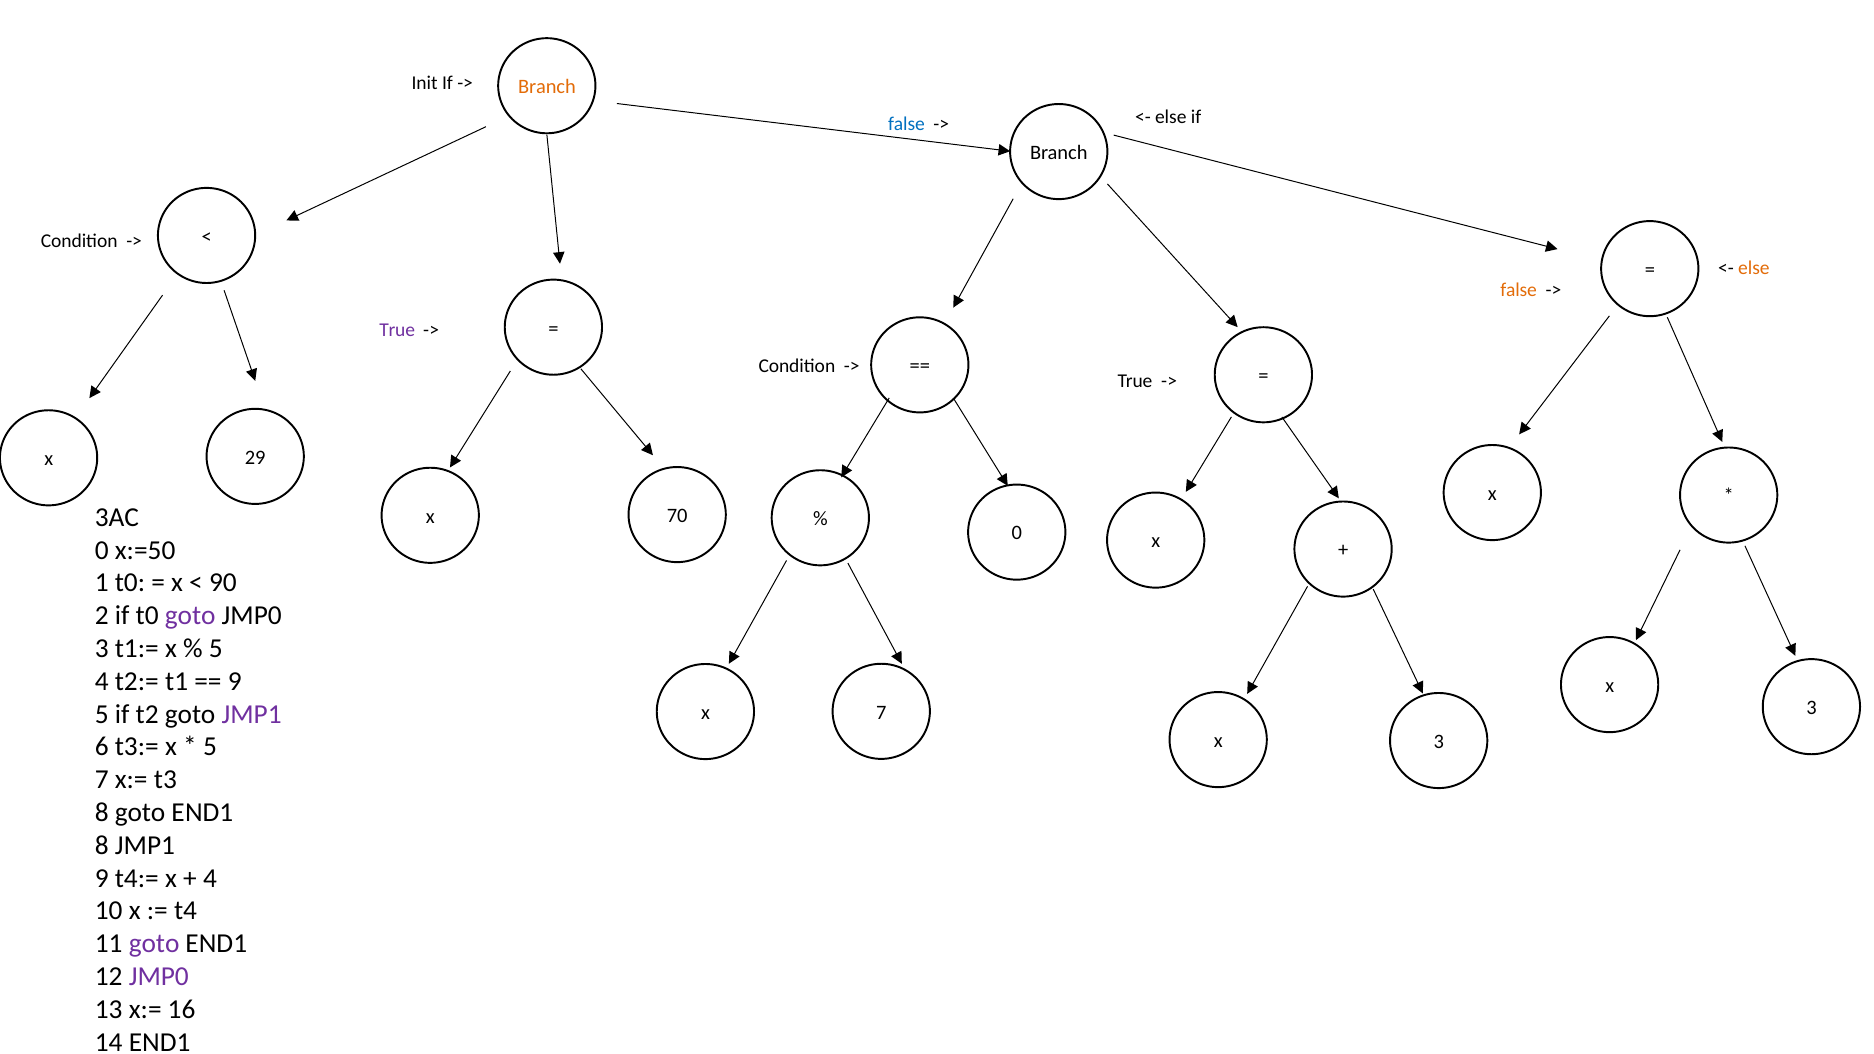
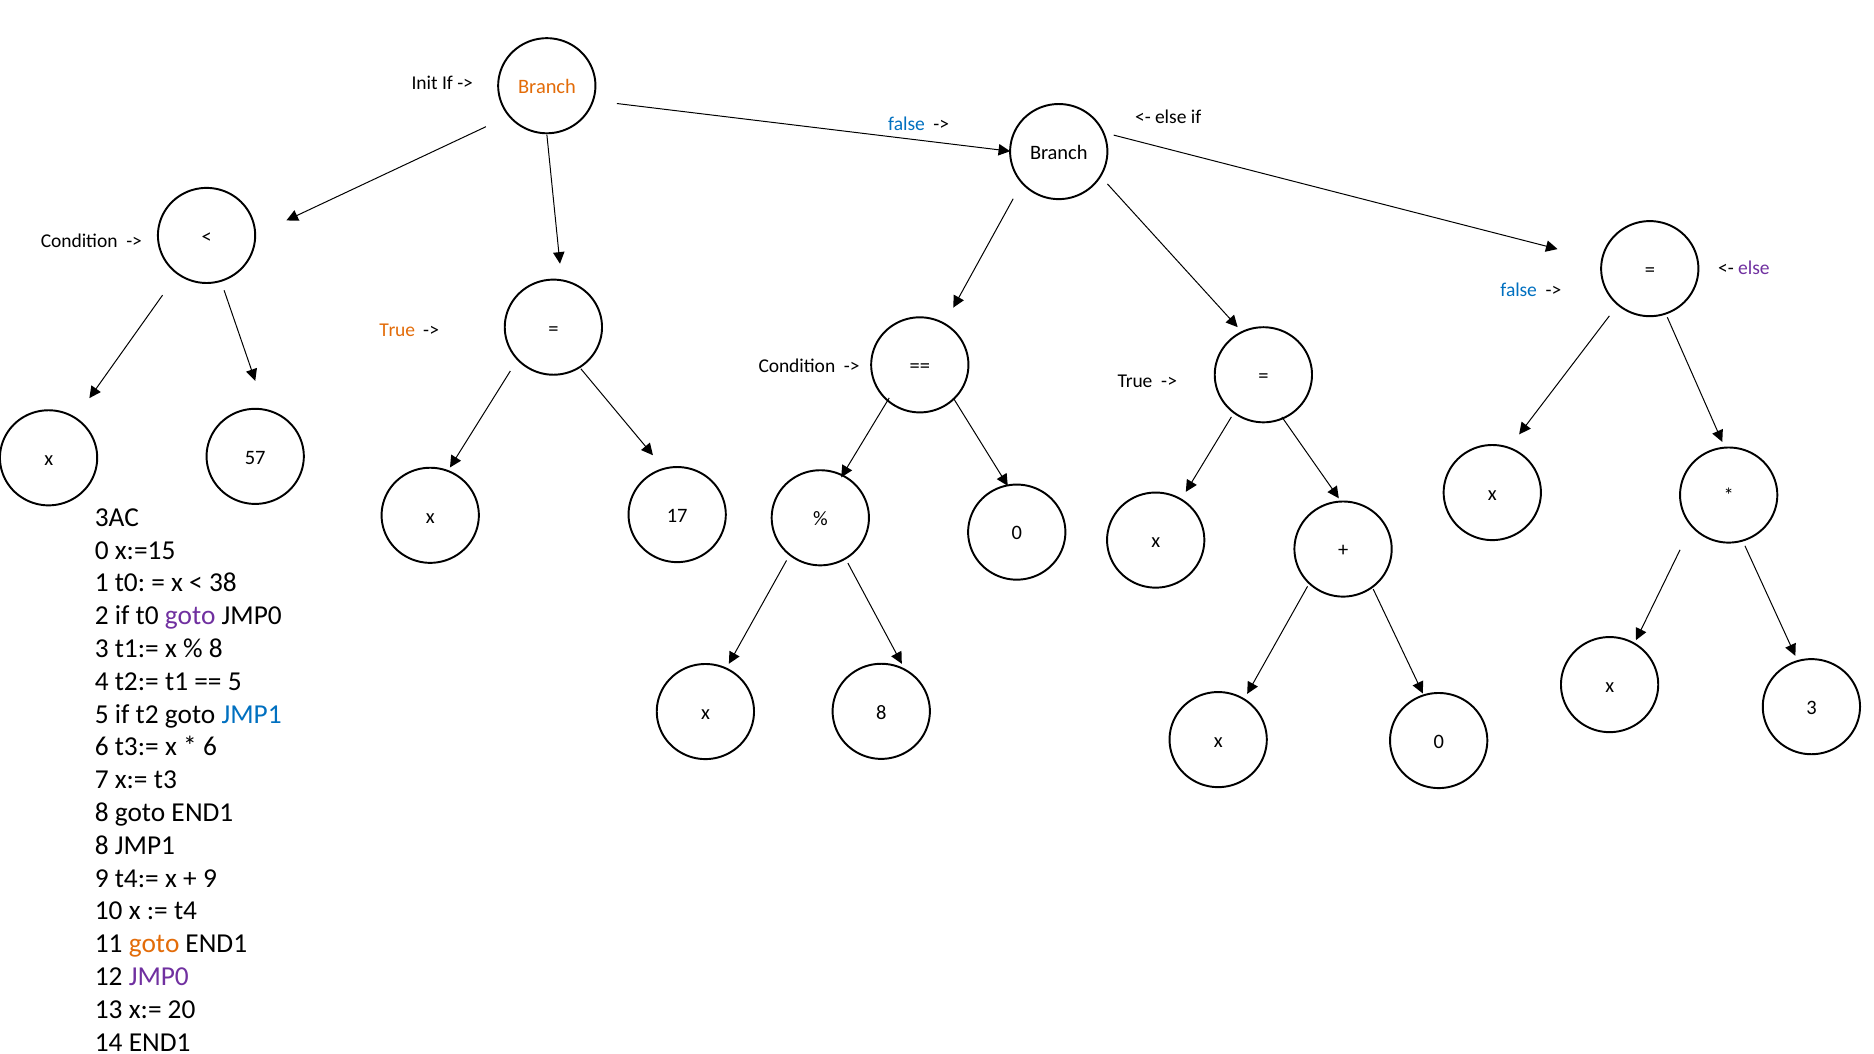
else colour: orange -> purple (1754, 268)
false colour: orange -> blue (1519, 290)
True colour: purple -> orange (397, 330)
29: 29 -> 57 (255, 457)
70: 70 -> 17 (677, 516)
x:=50: x:=50 -> x:=15 (145, 550)
90: 90 -> 38 (223, 583)
5: 5 -> 8 (216, 649)
9: 9 -> 5 (235, 681)
JMP1 colour: purple -> blue (252, 714)
x 7: 7 -> 8 (881, 712)
3: 3 -> 0 (1439, 742)
5: 5 -> 6 (210, 747)
4: 4 -> 9 (210, 878)
goto colour: purple -> orange (154, 944)
16: 16 -> 20 (182, 1010)
